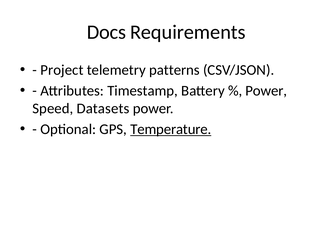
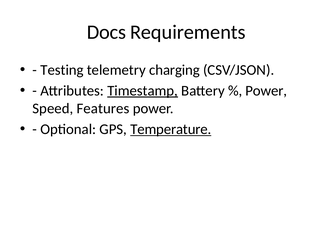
Project: Project -> Testing (62, 70)
patterns: patterns -> charging (174, 70)
Timestamp underline: none -> present (143, 91)
Datasets: Datasets -> Features (103, 108)
